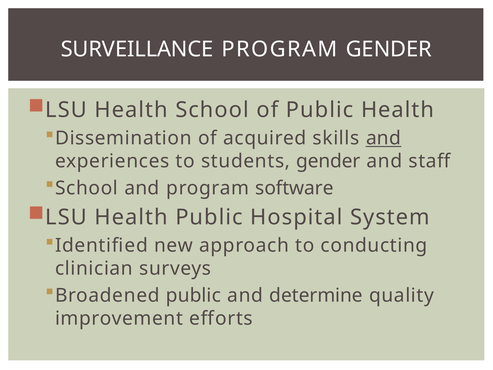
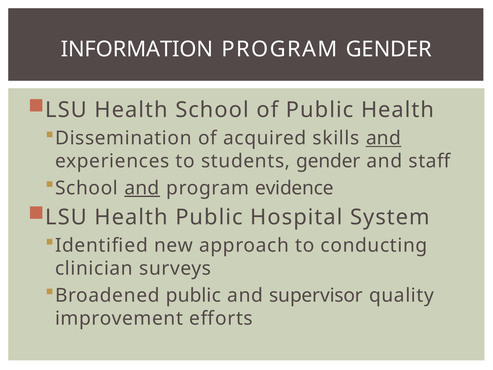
SURVEILLANCE: SURVEILLANCE -> INFORMATION (137, 49)
and underline: none -> present (142, 188)
software: software -> evidence (294, 188)
determine: determine -> supervisor (316, 295)
